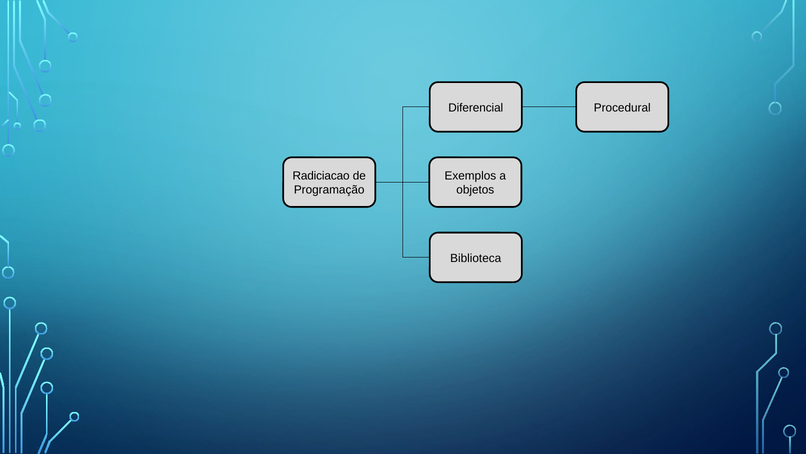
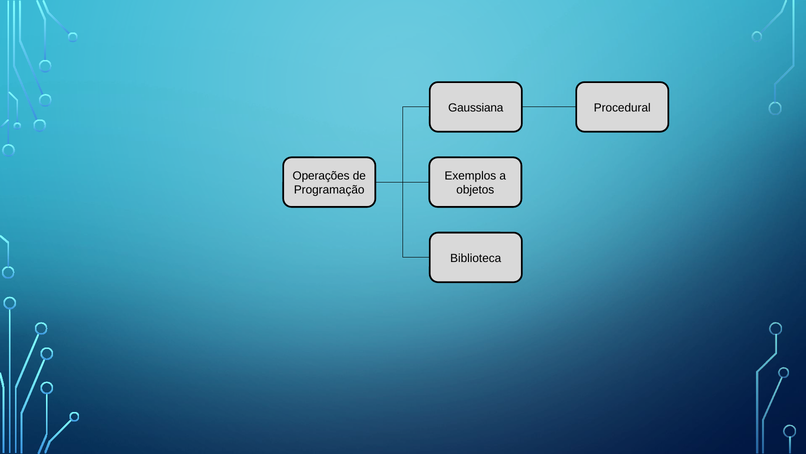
Diferencial: Diferencial -> Gaussiana (476, 108)
Radiciacao: Radiciacao -> Operações (321, 176)
